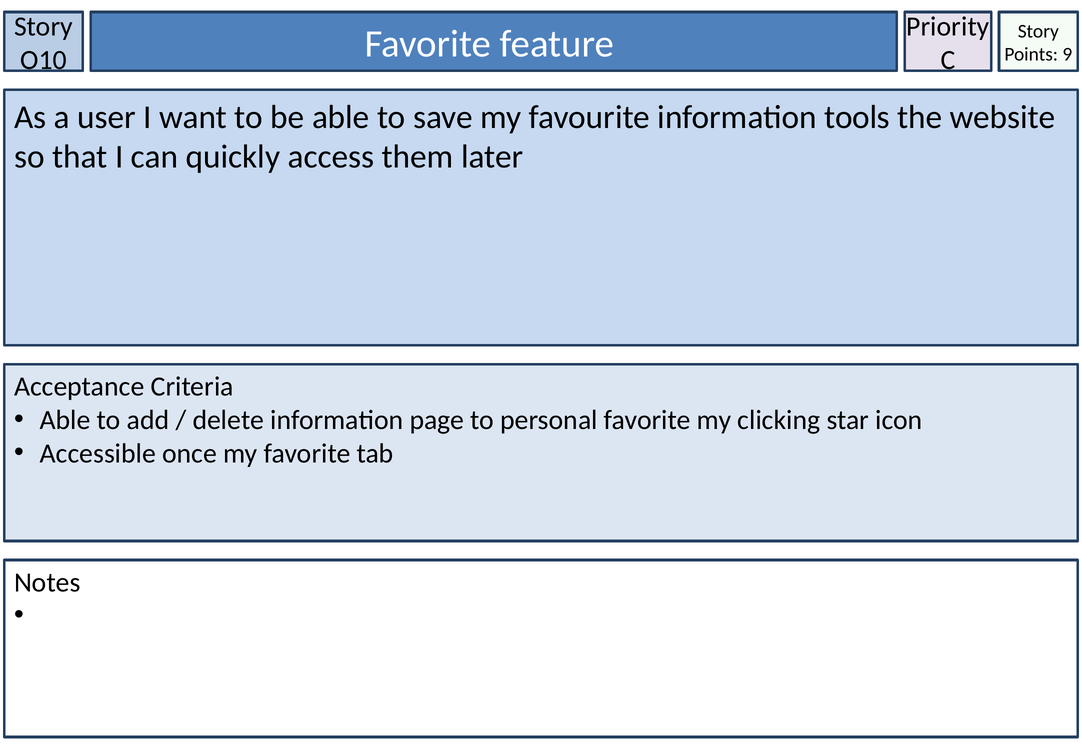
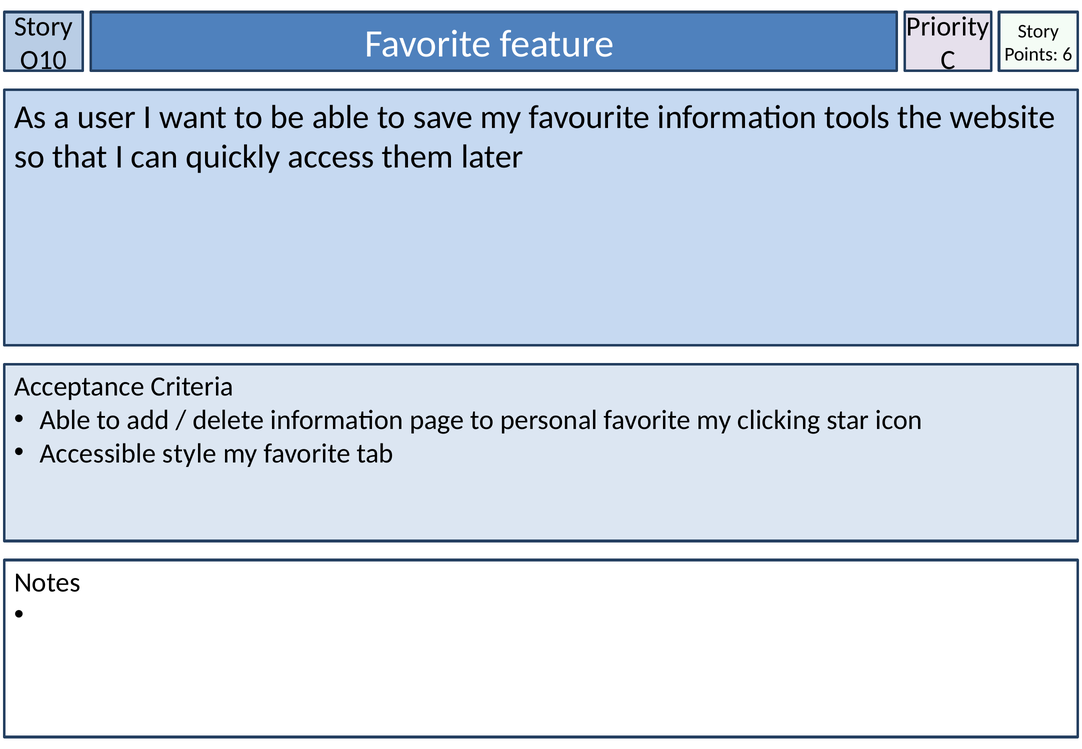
9: 9 -> 6 (1067, 54)
once: once -> style (189, 453)
